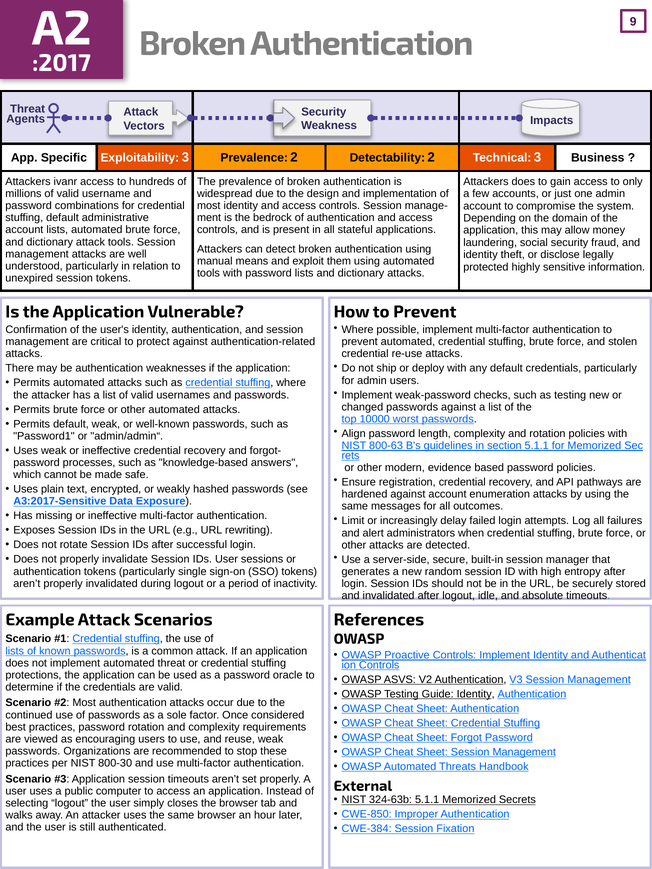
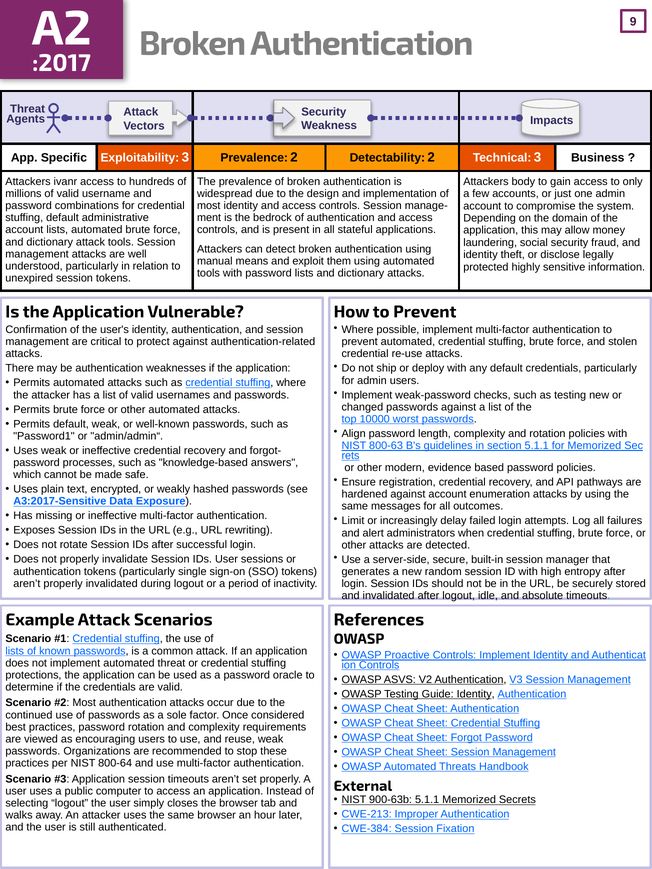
Attackers does: does -> body (523, 182)
800-30: 800-30 -> 800-64 (115, 764)
324-63b: 324-63b -> 900-63b (391, 800)
CWE-850: CWE-850 -> CWE-213 (367, 815)
